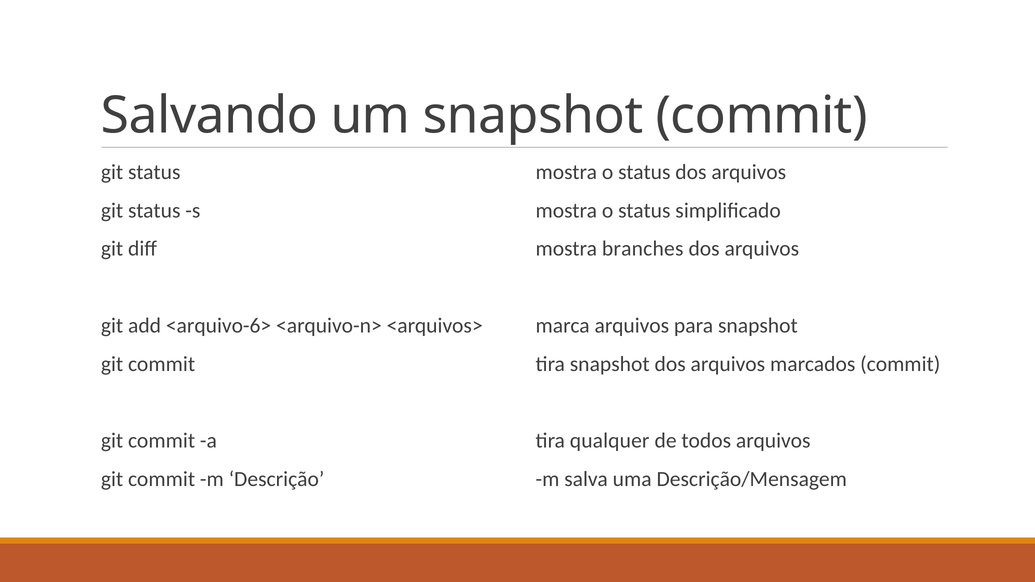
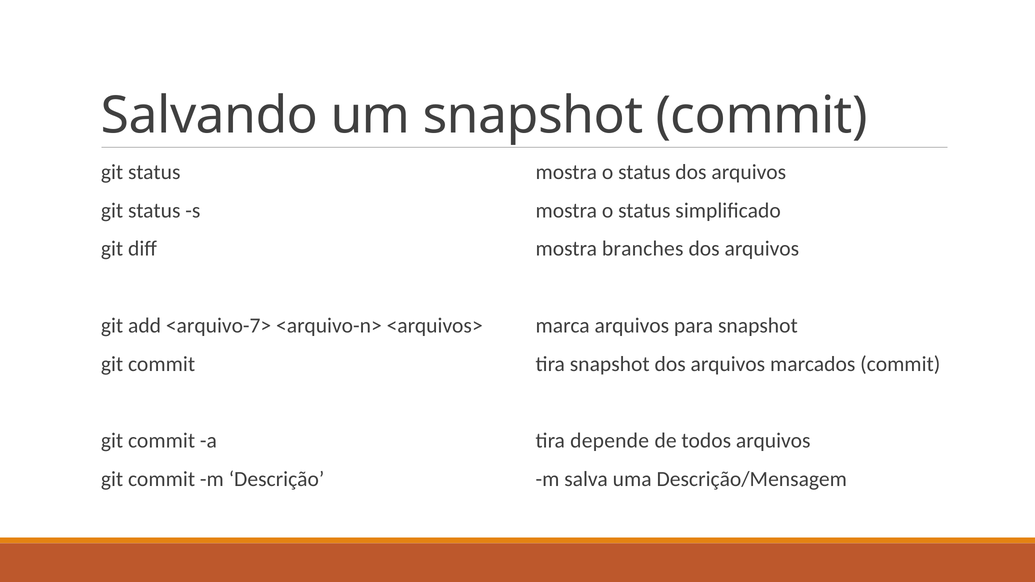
<arquivo-6>: <arquivo-6> -> <arquivo-7> (219, 326)
qualquer: qualquer -> depende (610, 441)
